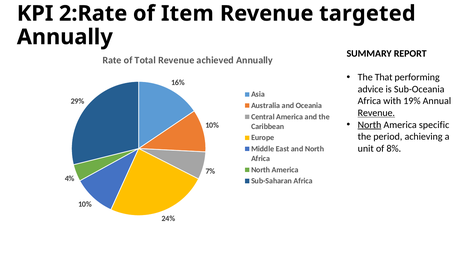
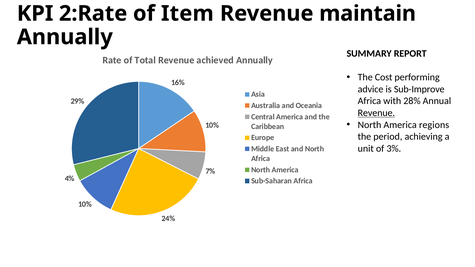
targeted: targeted -> maintain (368, 14)
That: That -> Cost (384, 77)
Sub-Oceania: Sub-Oceania -> Sub-Improve (419, 89)
19%: 19% -> 28% (412, 101)
North underline: present -> none (370, 125)
specific: specific -> regions (434, 125)
8%: 8% -> 3% (394, 149)
